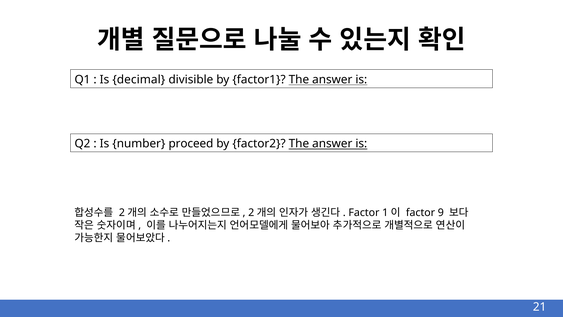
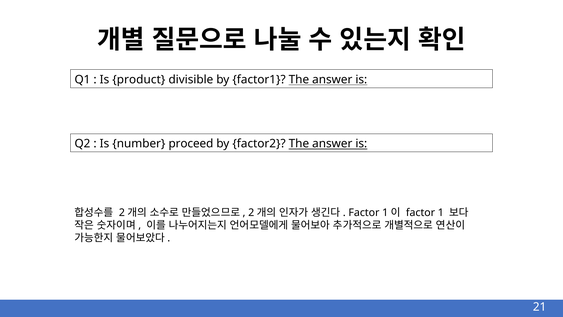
decimal: decimal -> product (139, 79)
9: 9 -> 1 (441, 213)
